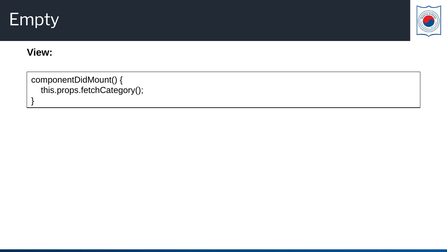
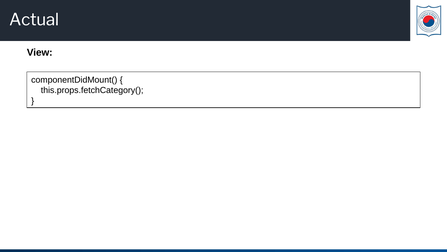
Empty: Empty -> Actual (34, 20)
